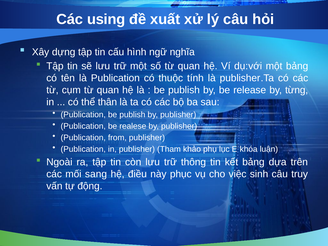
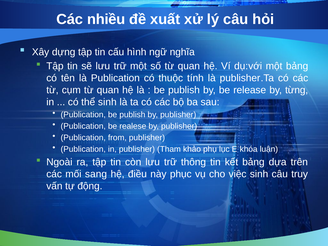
using: using -> nhiều (106, 19)
thể thân: thân -> sinh (107, 102)
